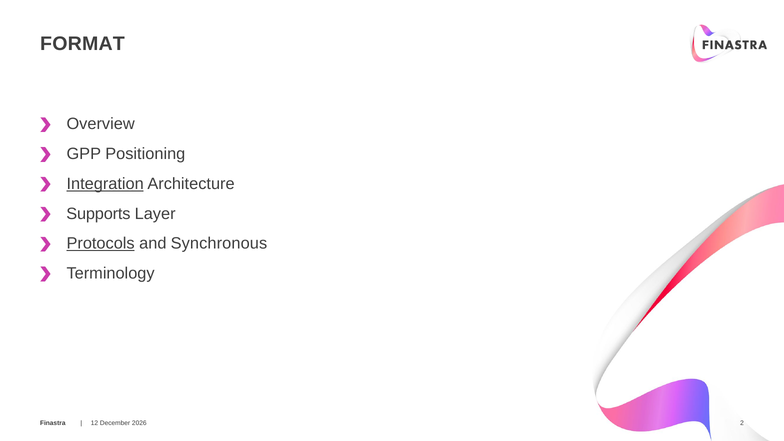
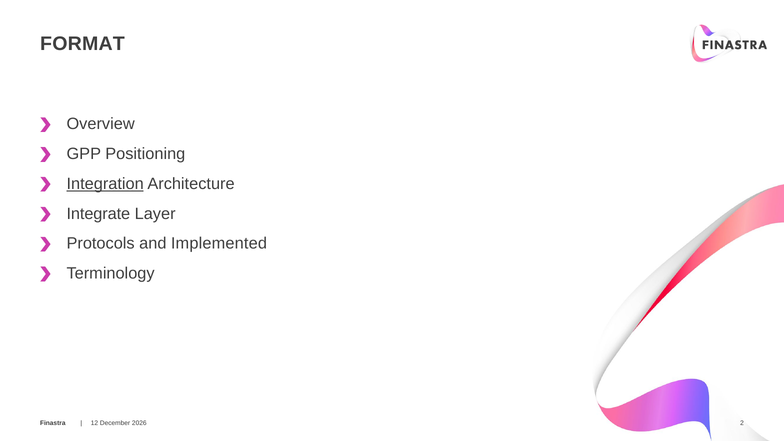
Supports: Supports -> Integrate (98, 214)
Protocols underline: present -> none (101, 244)
Synchronous: Synchronous -> Implemented (219, 244)
